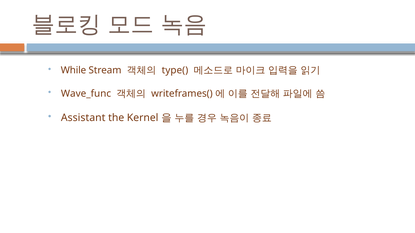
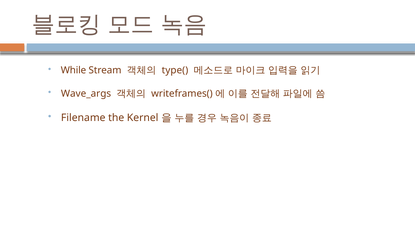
Wave_func: Wave_func -> Wave_args (86, 94)
Assistant: Assistant -> Filename (83, 118)
